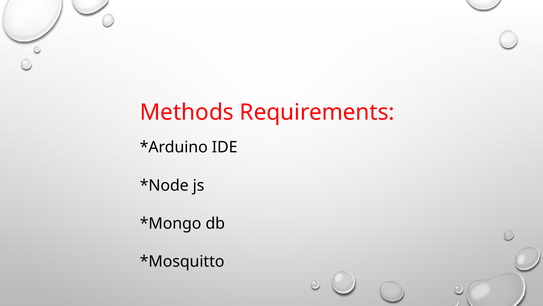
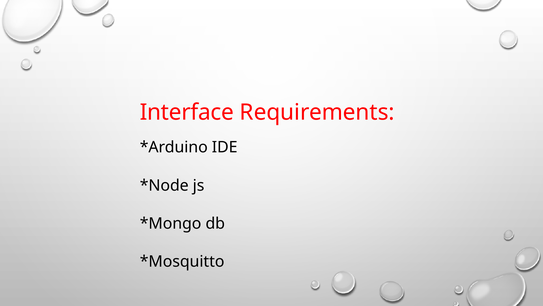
Methods: Methods -> Interface (187, 112)
